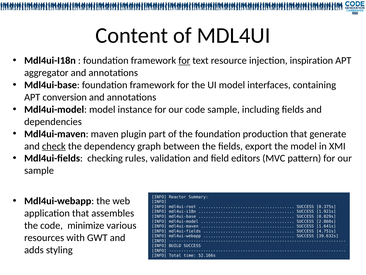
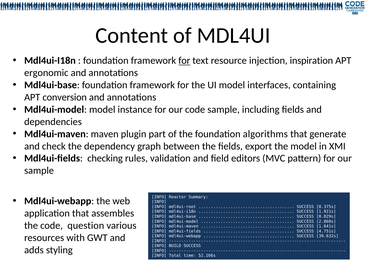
aggregator: aggregator -> ergonomic (46, 73)
production: production -> algorithms (265, 134)
check underline: present -> none (54, 146)
minimize: minimize -> question (86, 225)
